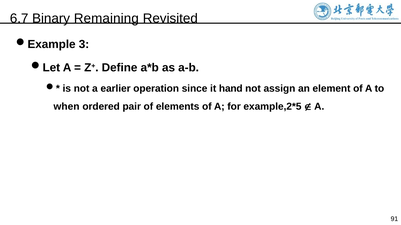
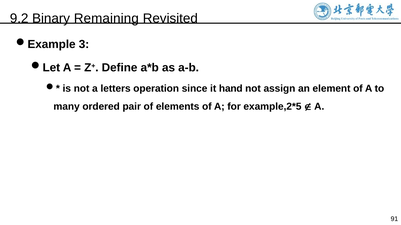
6.7: 6.7 -> 9.2 (19, 18)
earlier: earlier -> letters (116, 89)
when: when -> many (67, 107)
